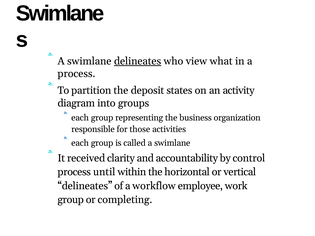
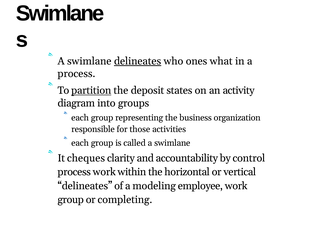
view: view -> ones (197, 61)
partition underline: none -> present (91, 91)
received: received -> cheques (86, 158)
process until: until -> work (104, 172)
workflow: workflow -> modeling (154, 186)
